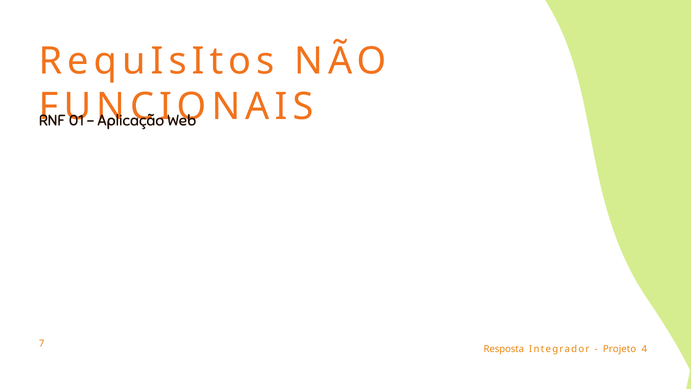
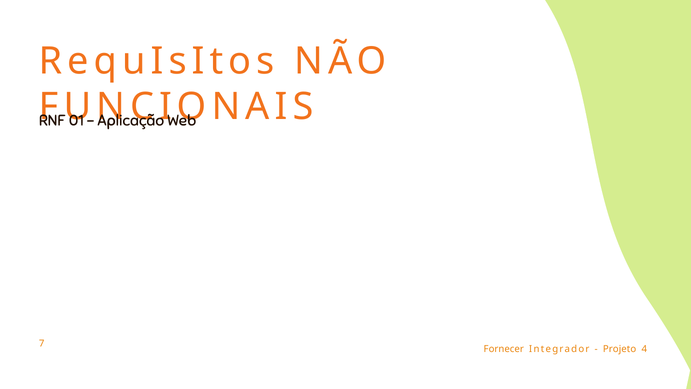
Resposta: Resposta -> Fornecer (504, 349)
